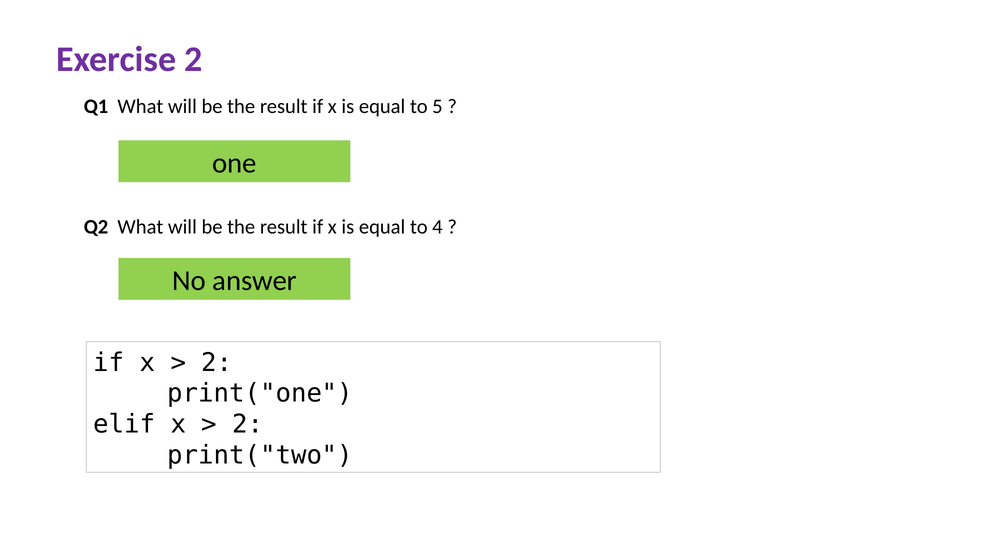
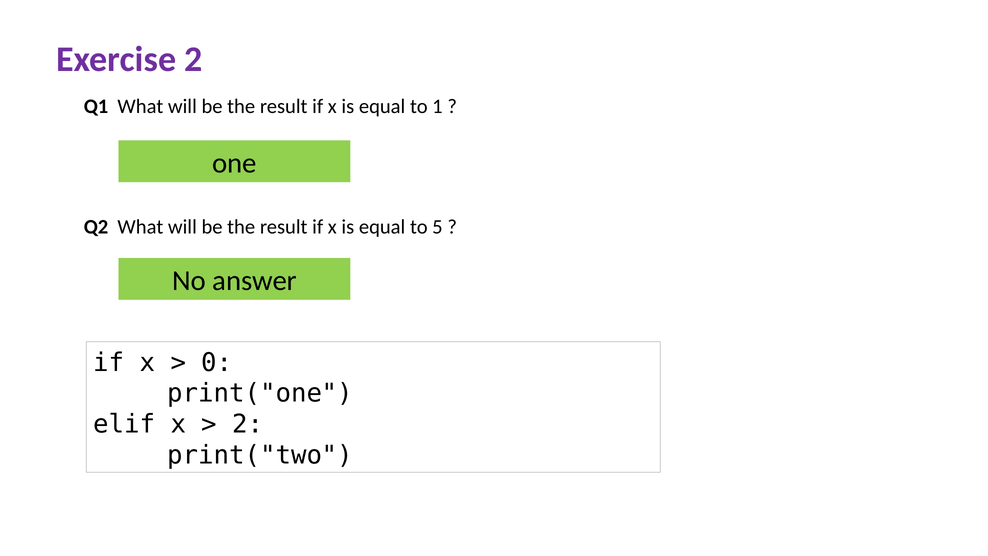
5: 5 -> 1 (437, 106)
4: 4 -> 5 (437, 227)
2: 2 -> 0 (217, 362)
